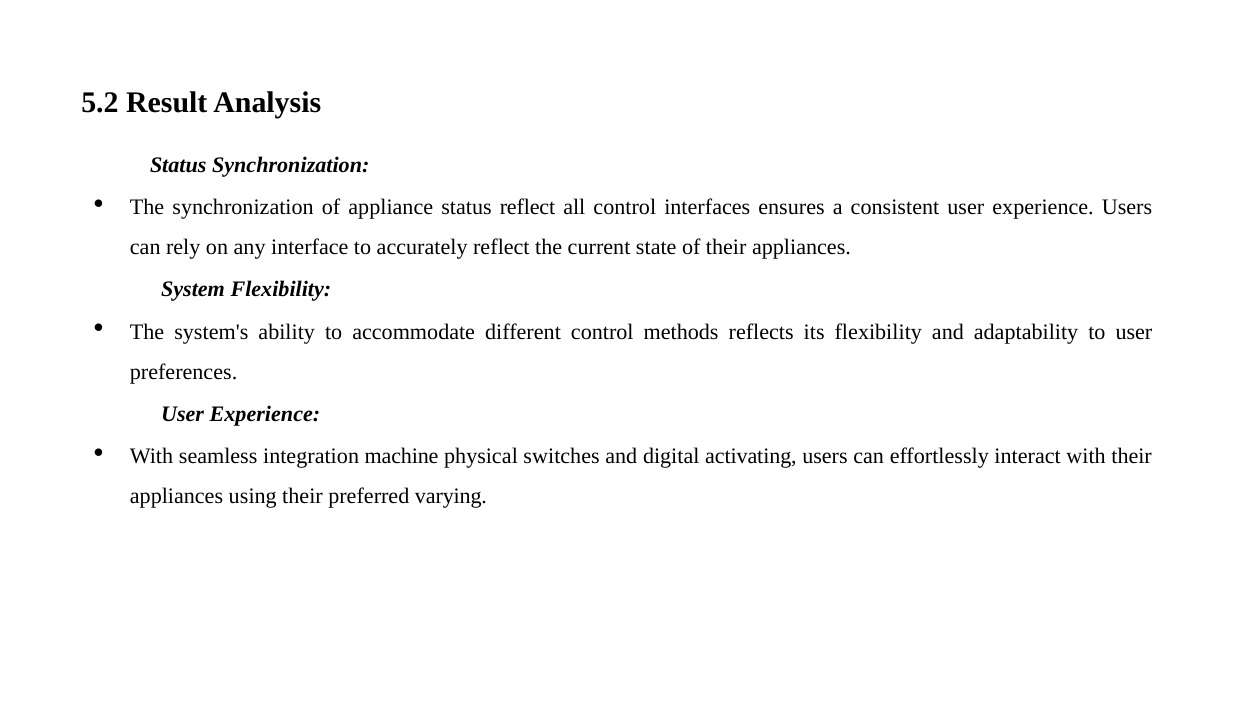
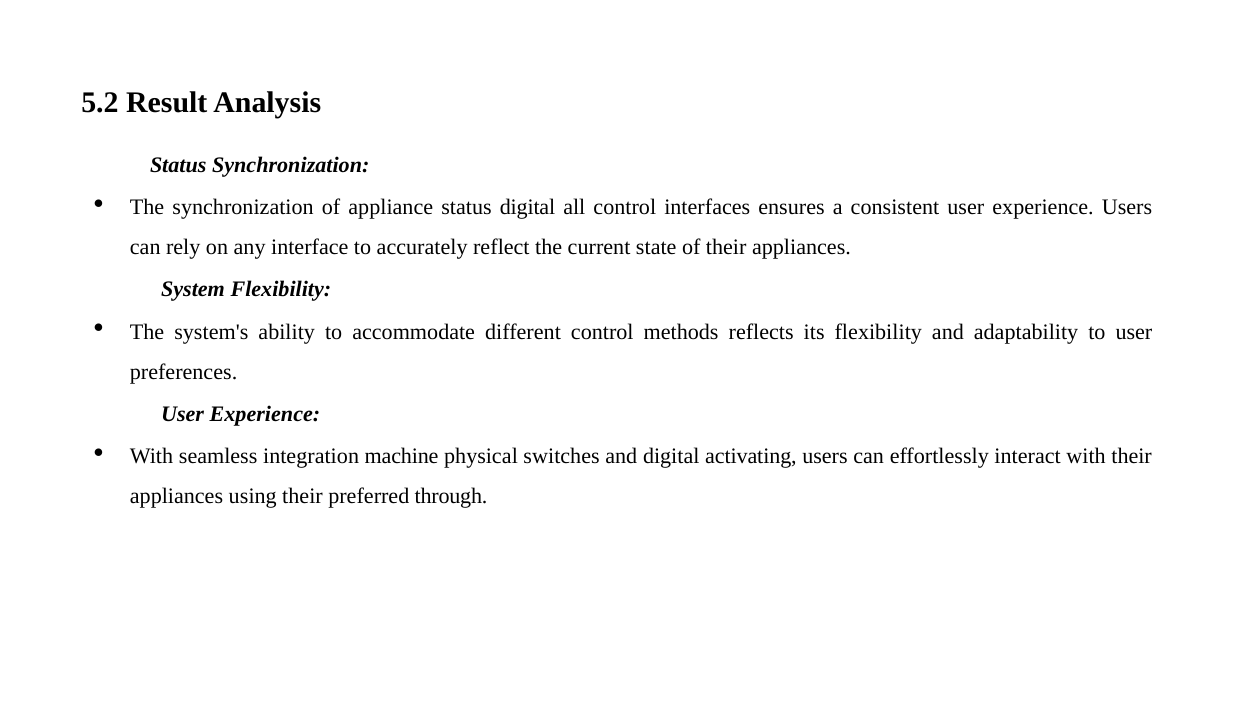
status reflect: reflect -> digital (528, 207)
varying: varying -> through (451, 496)
